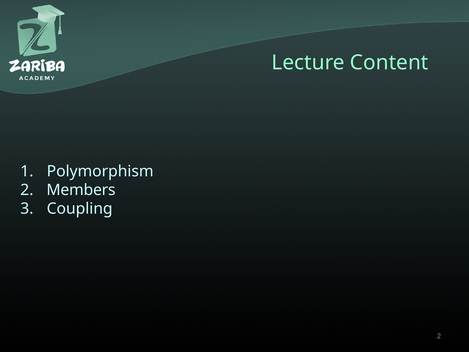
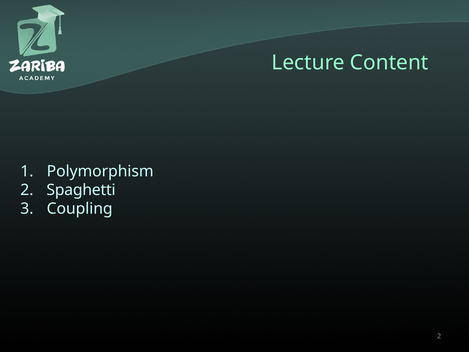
Members: Members -> Spaghetti (81, 190)
